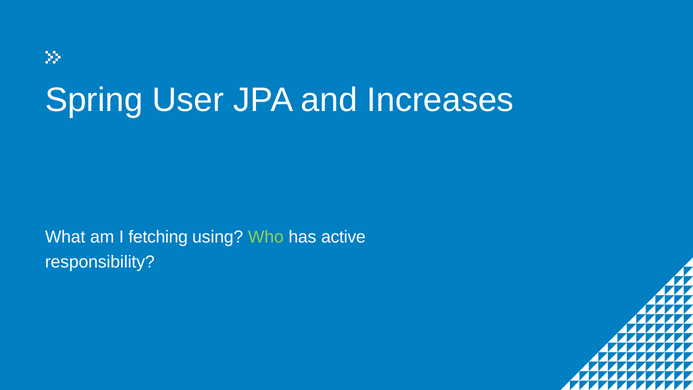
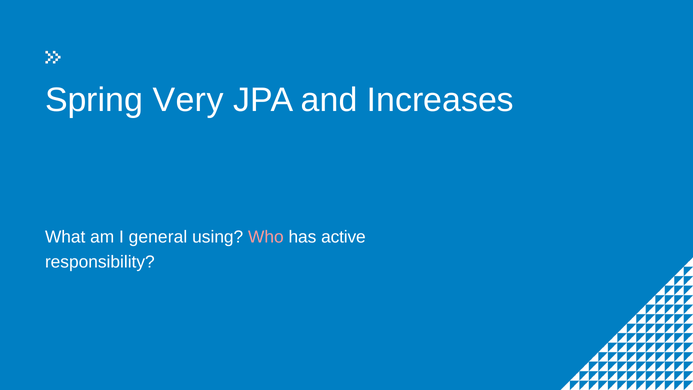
User: User -> Very (188, 100)
fetching: fetching -> general (158, 237)
Who colour: light green -> pink (266, 237)
